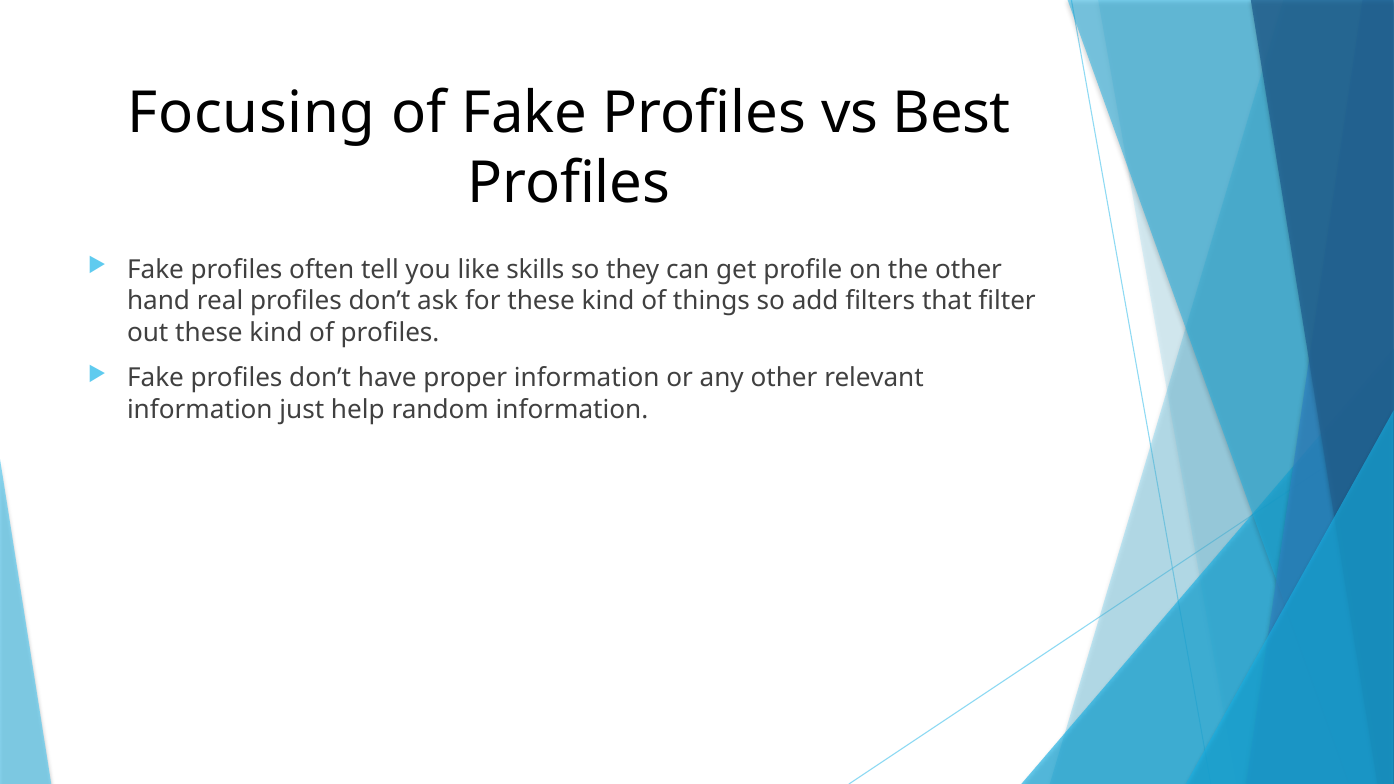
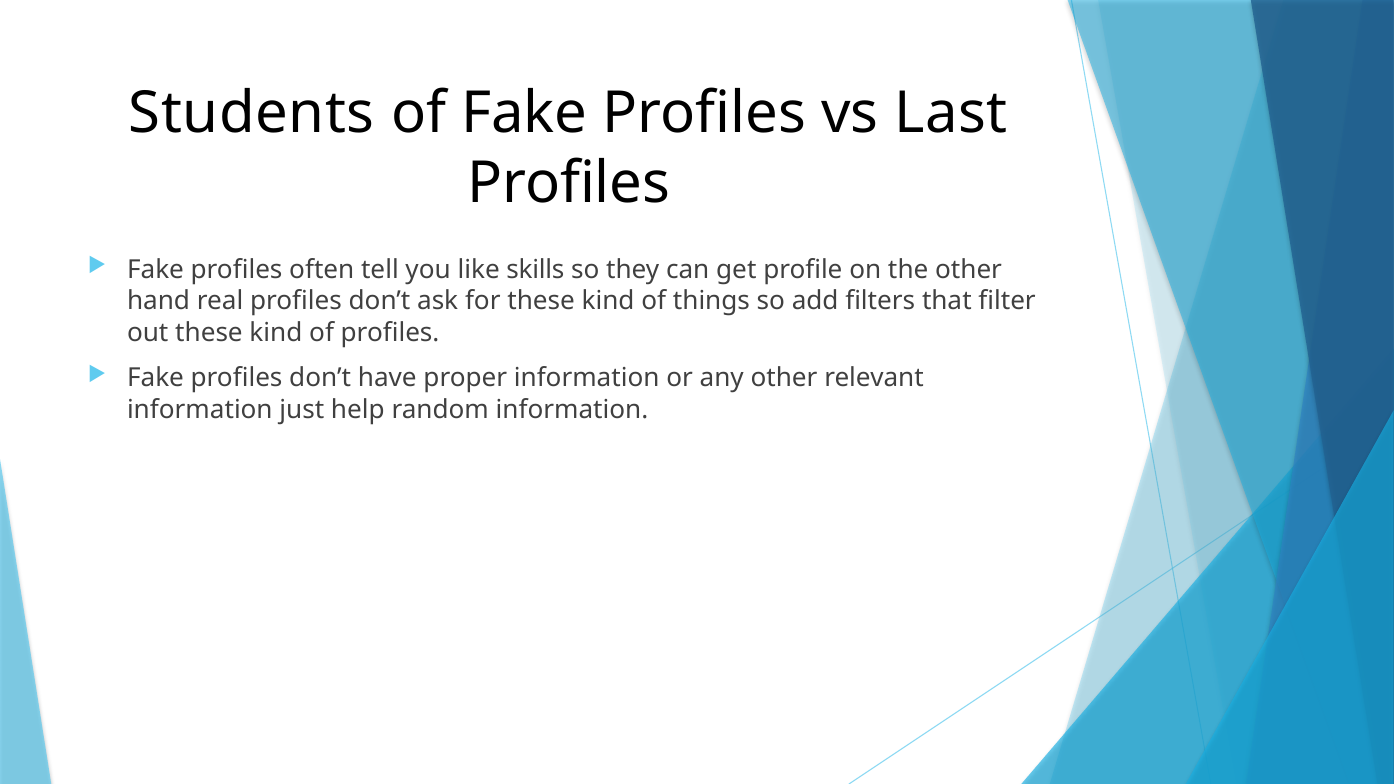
Focusing: Focusing -> Students (252, 114)
Best: Best -> Last (951, 114)
